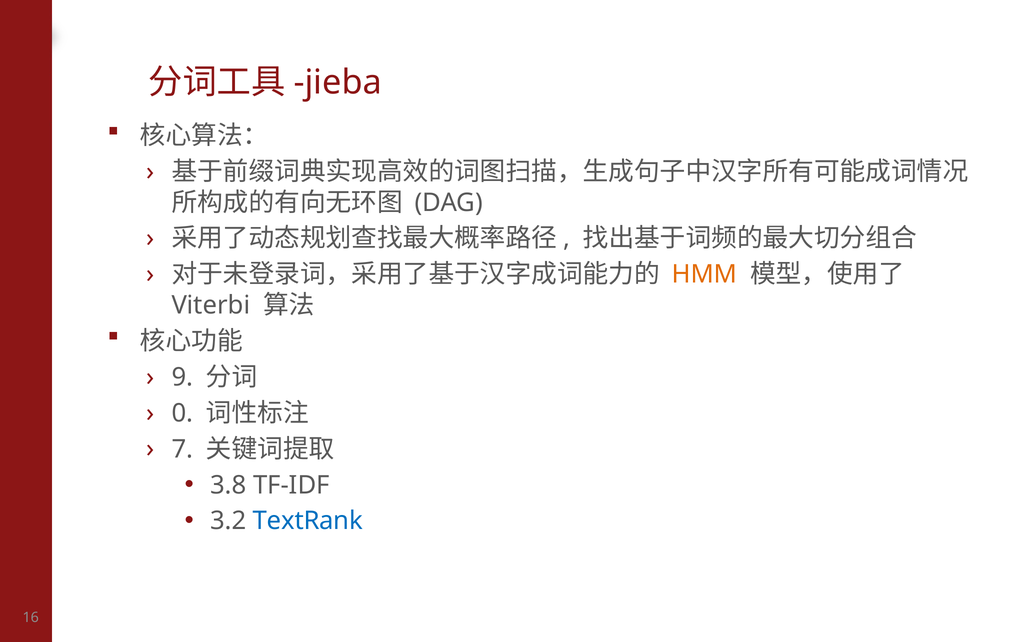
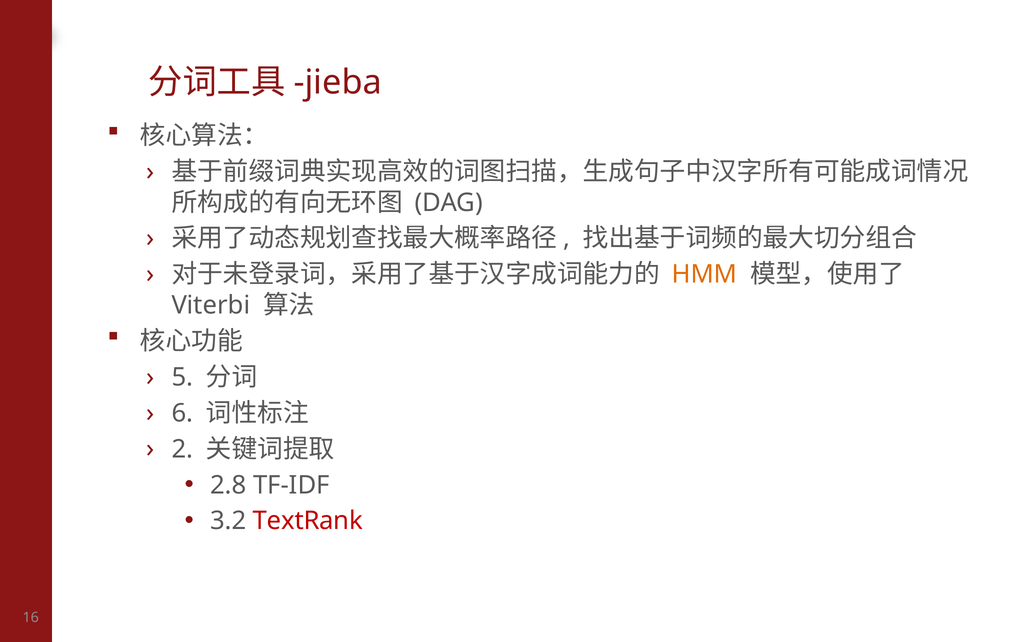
9: 9 -> 5 (182, 377)
0: 0 -> 6 (182, 413)
7: 7 -> 2 (182, 449)
3.8: 3.8 -> 2.8 (228, 485)
TextRank colour: blue -> red (308, 521)
